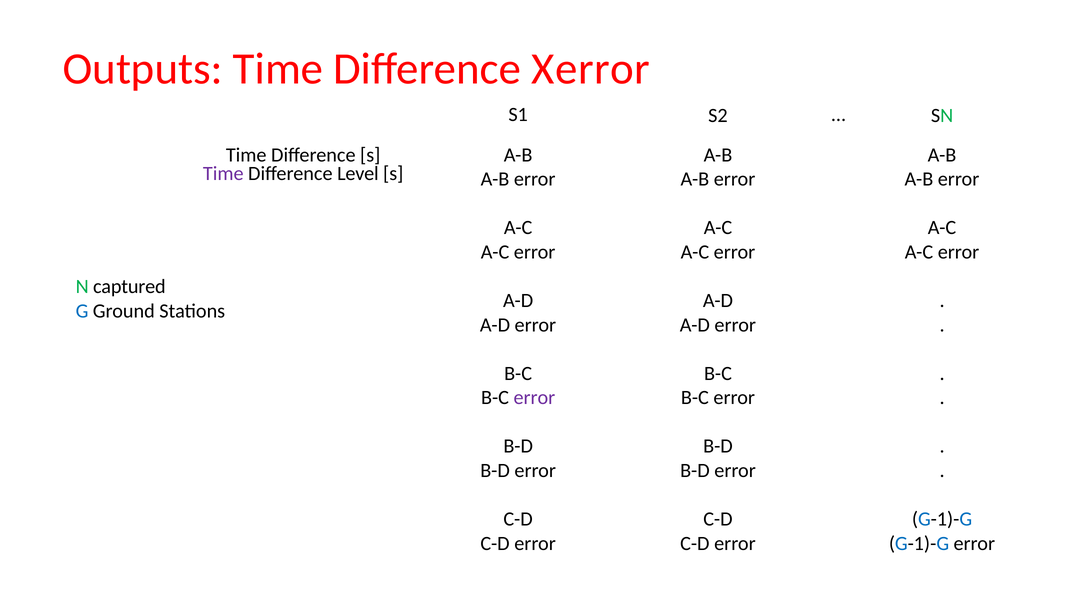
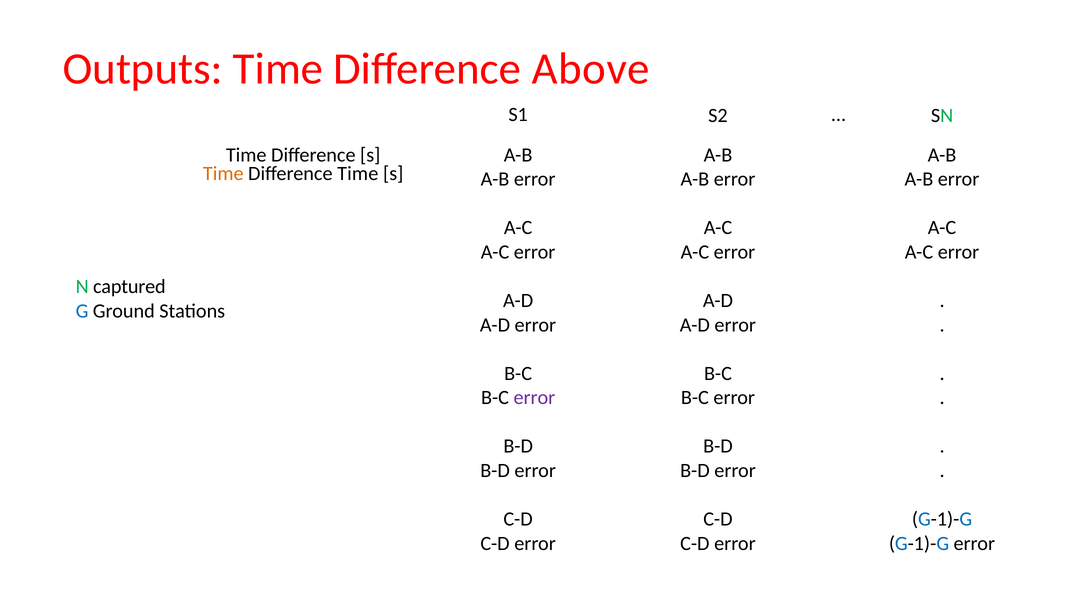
Xerror: Xerror -> Above (591, 69)
Time colour: purple -> orange (223, 173)
Difference Level: Level -> Time (358, 173)
